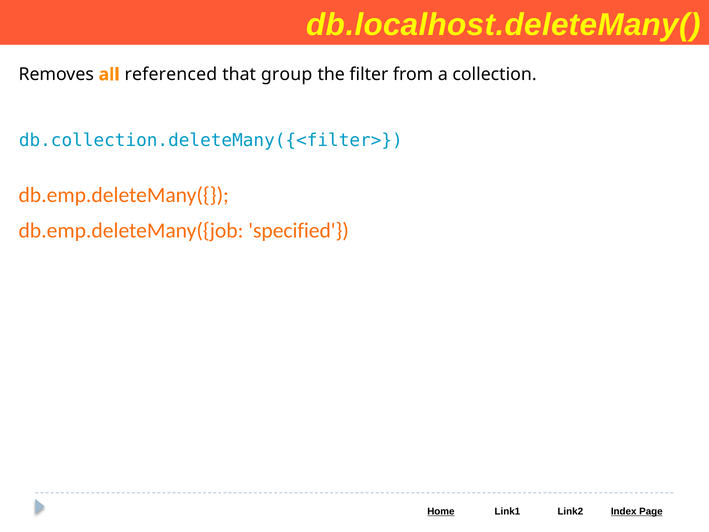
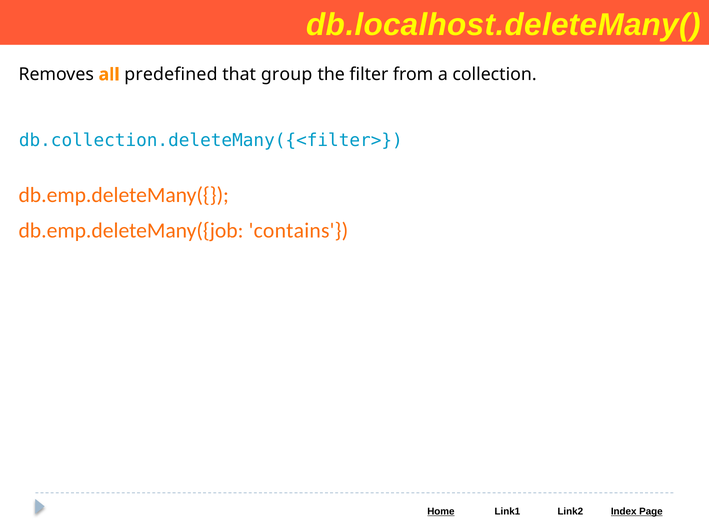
referenced: referenced -> predefined (171, 74)
specified: specified -> contains (298, 231)
